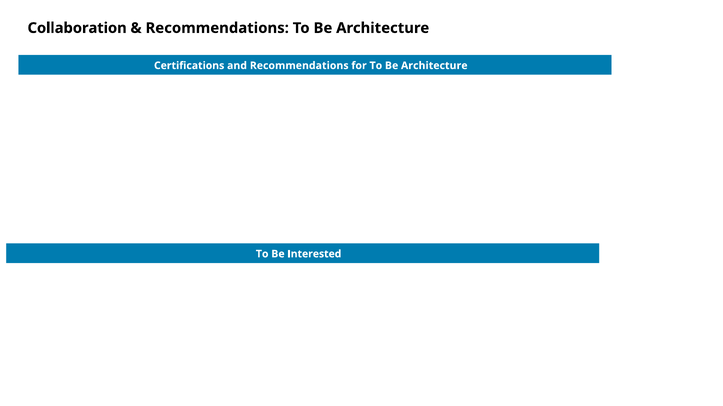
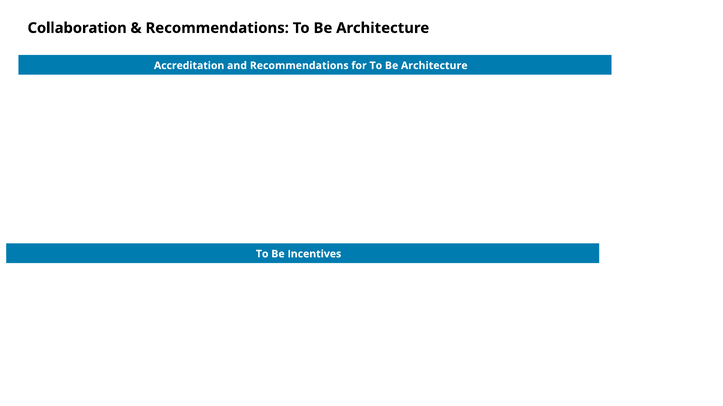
Certifications: Certifications -> Accreditation (189, 66)
Interested: Interested -> Incentives (314, 254)
